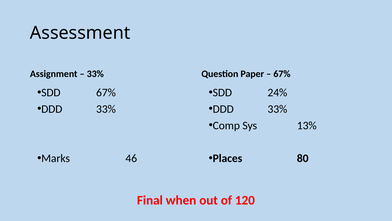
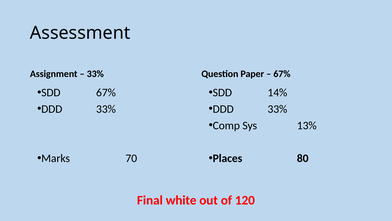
24%: 24% -> 14% (277, 92)
46: 46 -> 70 (131, 158)
when: when -> white (181, 200)
